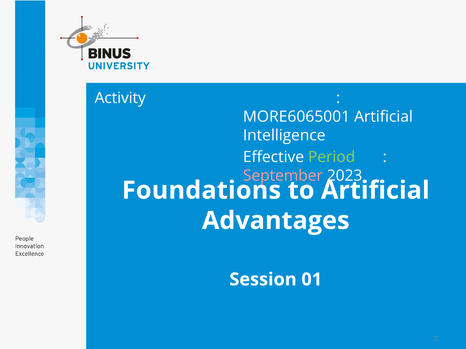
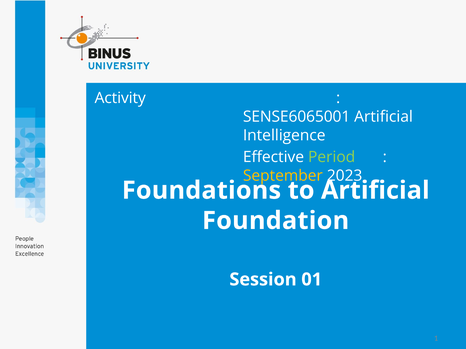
MORE6065001: MORE6065001 -> SENSE6065001 (297, 117)
September colour: pink -> yellow (283, 176)
Advantages: Advantages -> Foundation (276, 221)
